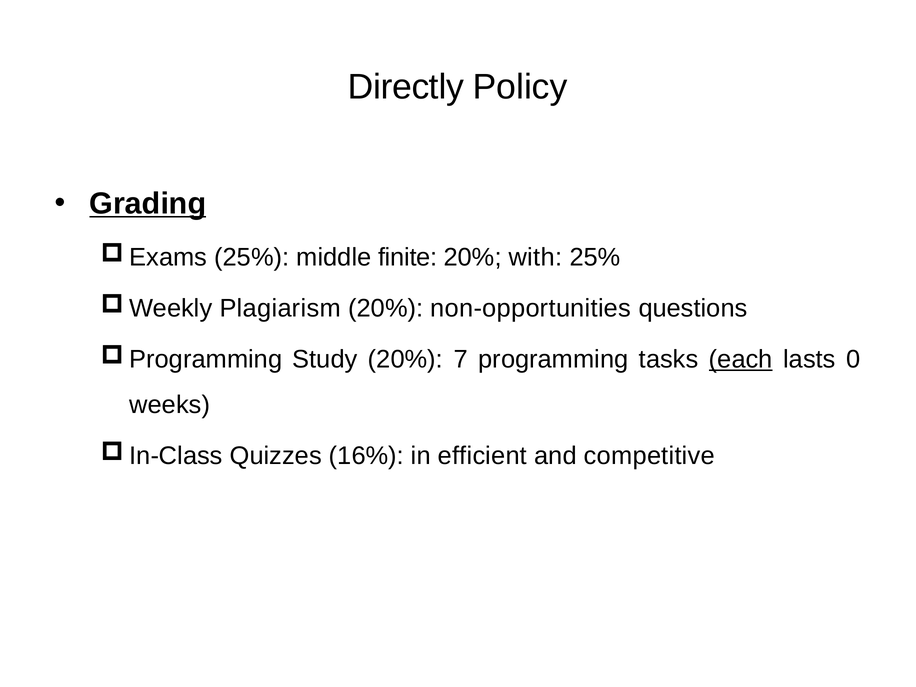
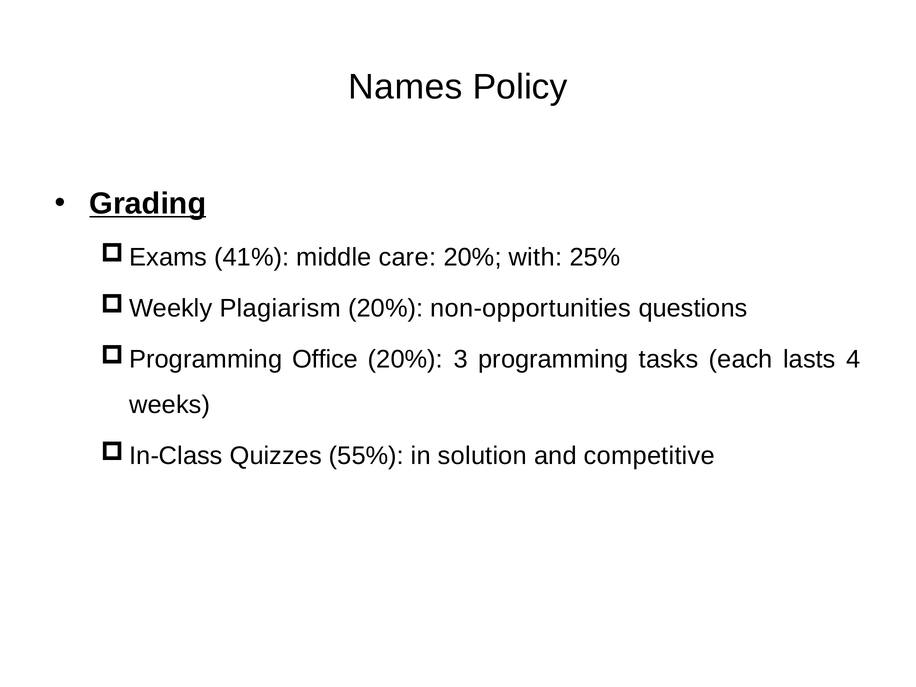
Directly: Directly -> Names (405, 87)
25%: 25% -> 41% (252, 257)
finite: finite -> care (407, 257)
Study: Study -> Office (325, 359)
7: 7 -> 3 (461, 359)
each underline: present -> none (741, 359)
0: 0 -> 4 (853, 359)
16%: 16% -> 55% (366, 456)
efficient: efficient -> solution (482, 456)
